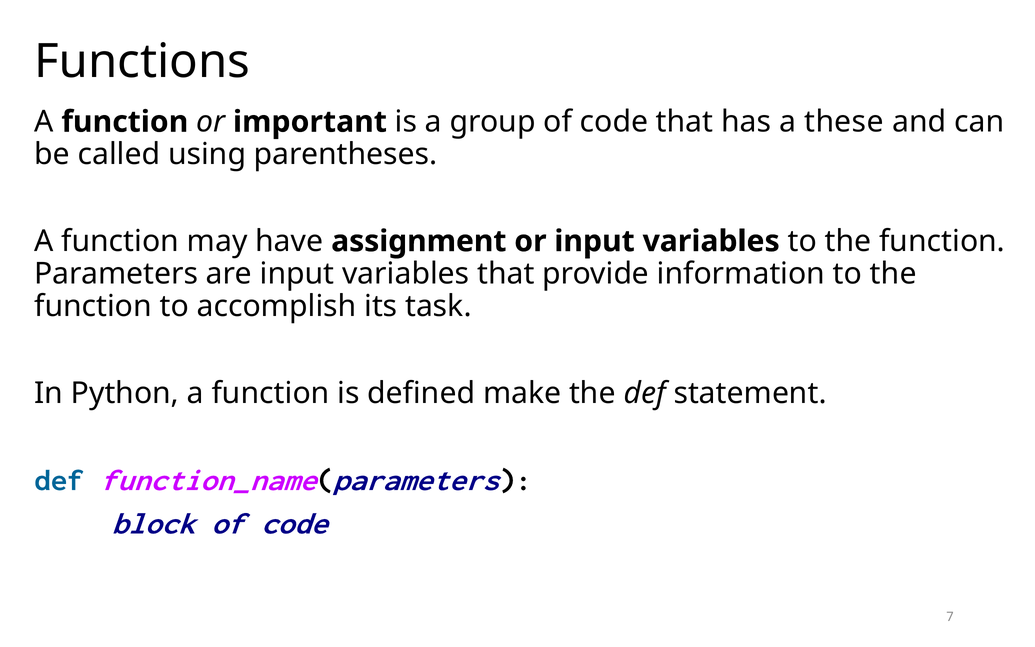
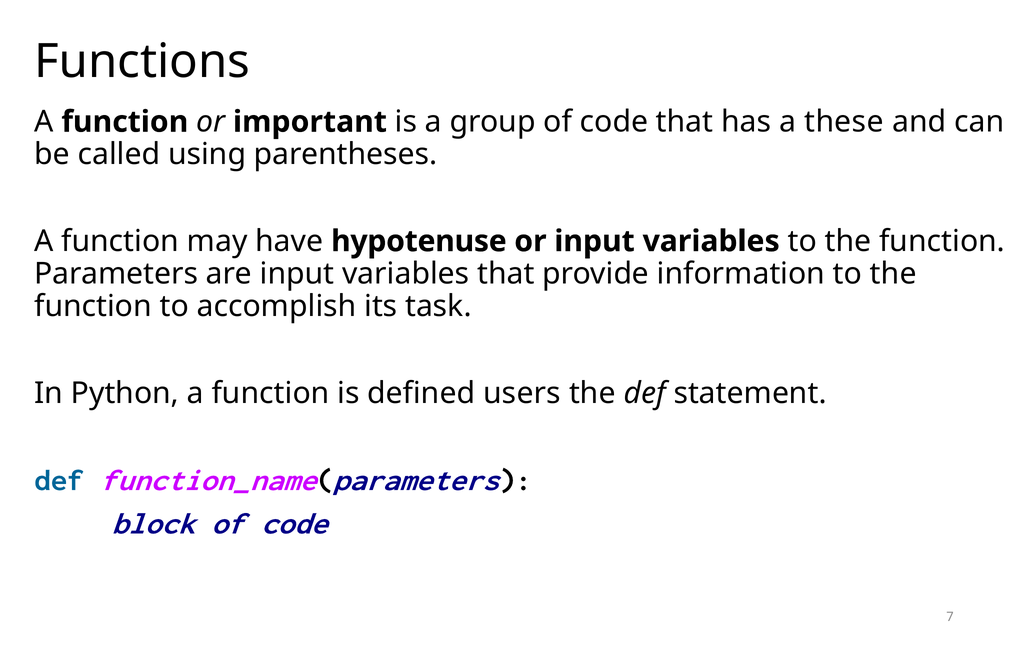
assignment: assignment -> hypotenuse (419, 241)
make: make -> users (522, 393)
